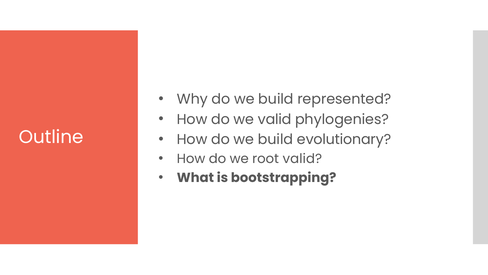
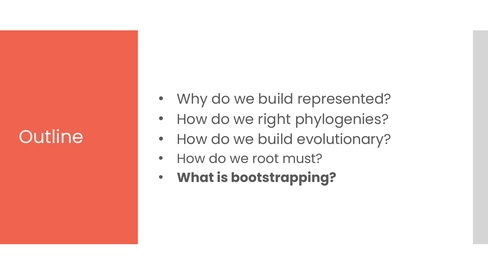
we valid: valid -> right (275, 119)
root valid: valid -> must (302, 159)
